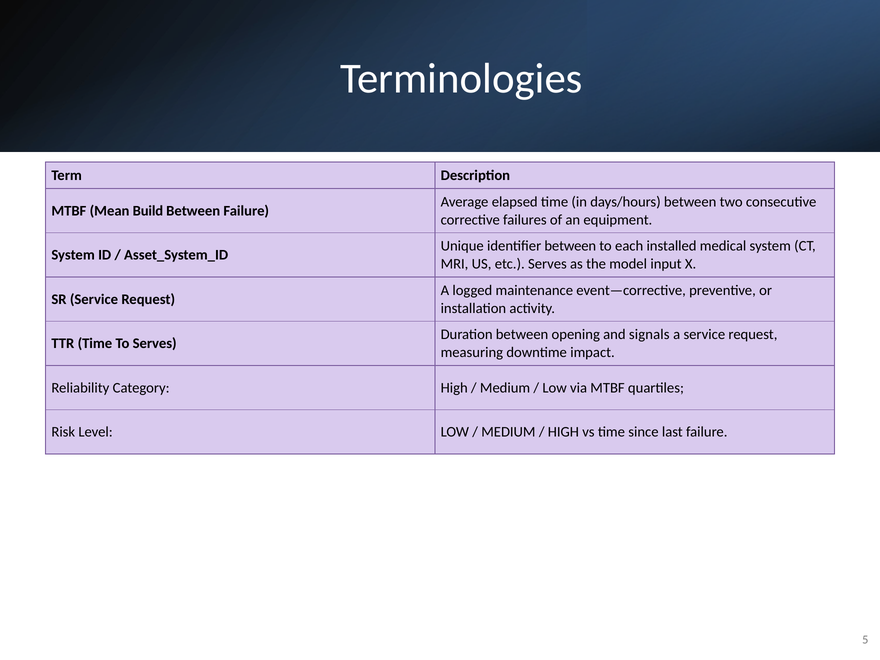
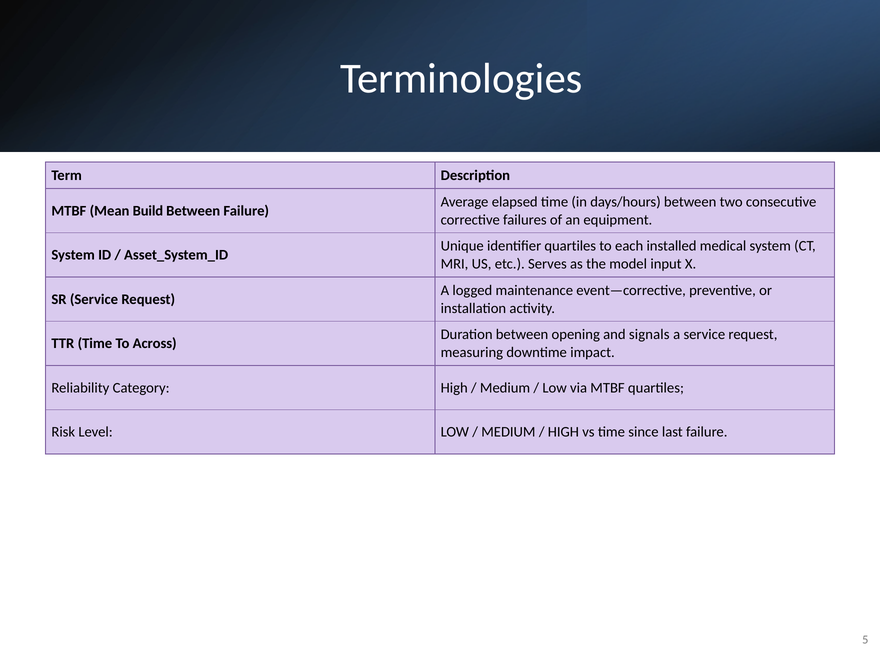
identifier between: between -> quartiles (570, 246)
To Serves: Serves -> Across (155, 344)
